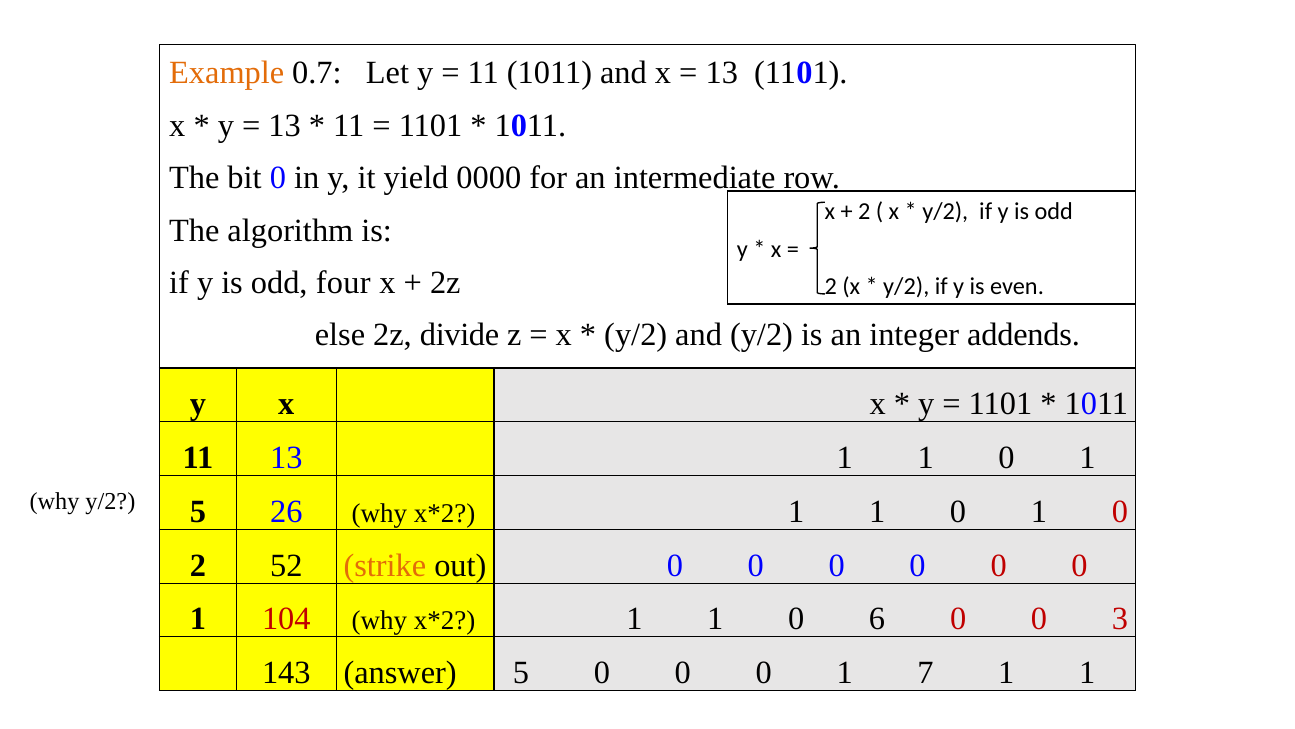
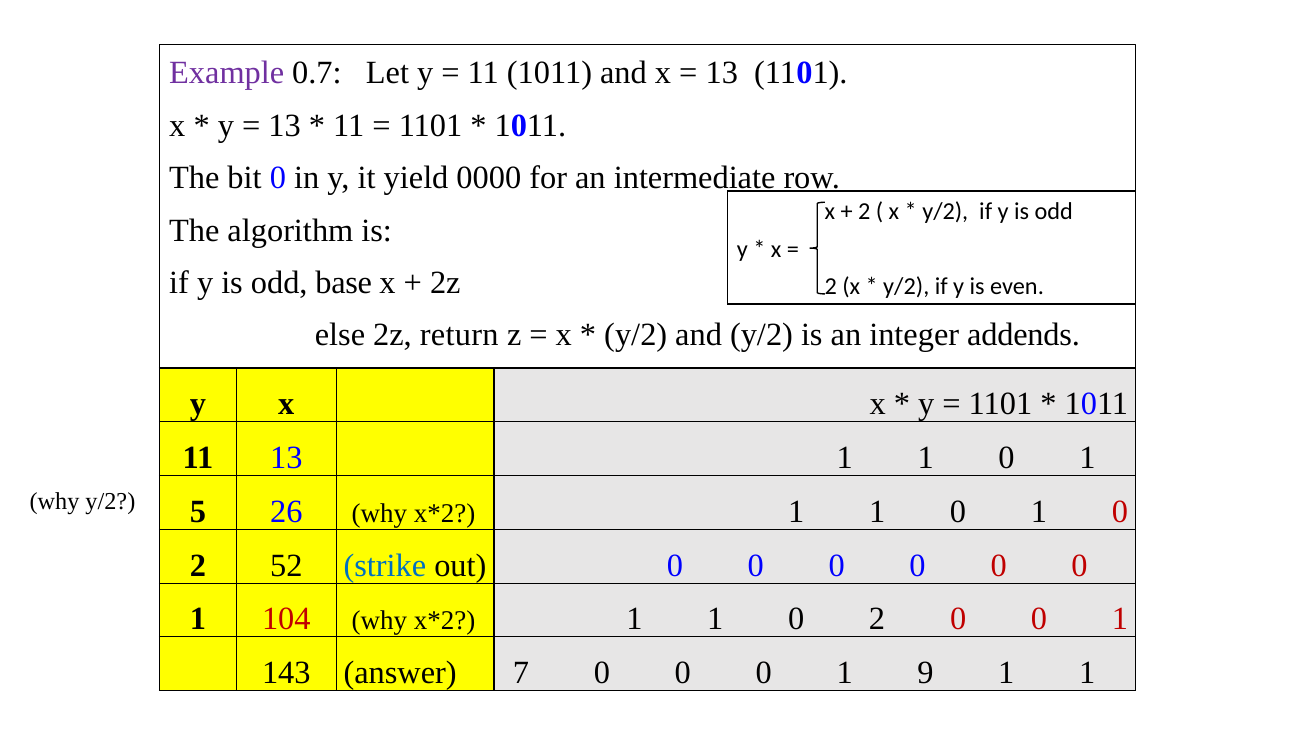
Example colour: orange -> purple (227, 73)
four: four -> base (344, 283)
divide: divide -> return (459, 335)
strike colour: orange -> blue (385, 565)
1 1 0 6: 6 -> 2 (877, 619)
3: 3 -> 1 (1120, 619)
answer 5: 5 -> 7 (521, 672)
7: 7 -> 9 (925, 672)
